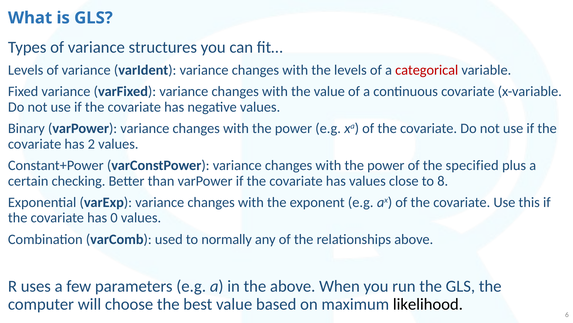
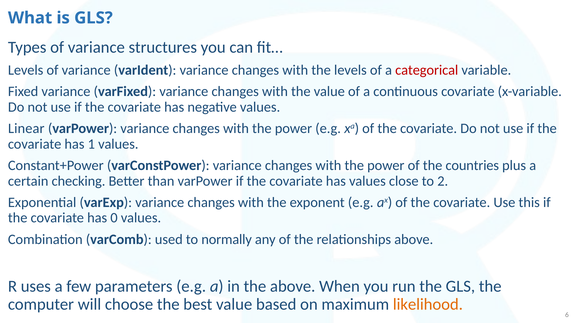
Binary: Binary -> Linear (26, 128)
2: 2 -> 1 (91, 144)
specified: specified -> countries (472, 165)
8: 8 -> 2 (443, 181)
likelihood colour: black -> orange (428, 304)
